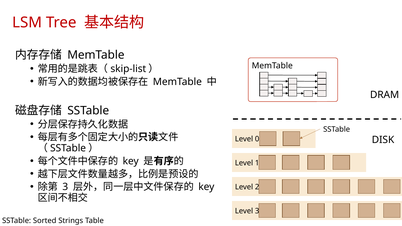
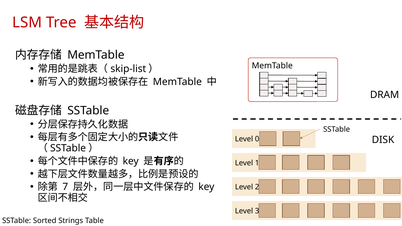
3: 3 -> 7 (65, 187)
